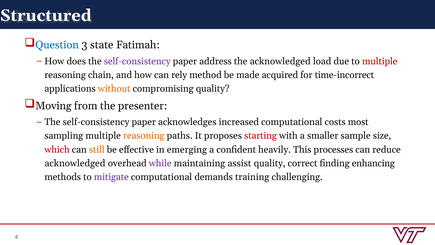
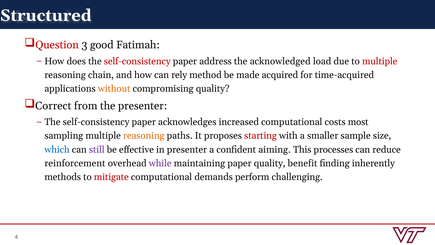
Question colour: blue -> red (57, 45)
state: state -> good (102, 45)
self-consistency colour: purple -> red (137, 61)
time-incorrect: time-incorrect -> time-acquired (344, 75)
Moving: Moving -> Correct (53, 106)
which colour: red -> blue (57, 149)
still colour: orange -> purple (97, 149)
in emerging: emerging -> presenter (187, 149)
heavily: heavily -> aiming (274, 149)
acknowledged: acknowledged -> reinforcement (75, 163)
maintaining assist: assist -> paper (239, 163)
correct: correct -> benefit (303, 163)
enhancing: enhancing -> inherently (373, 163)
mitigate colour: purple -> red (111, 177)
training: training -> perform (252, 177)
